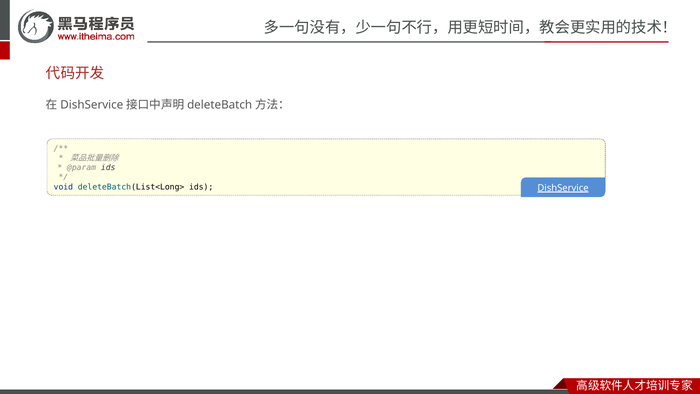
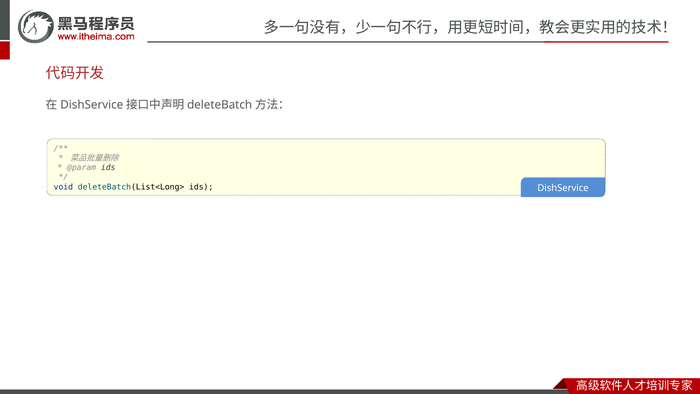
DishService underline: present -> none (563, 188)
